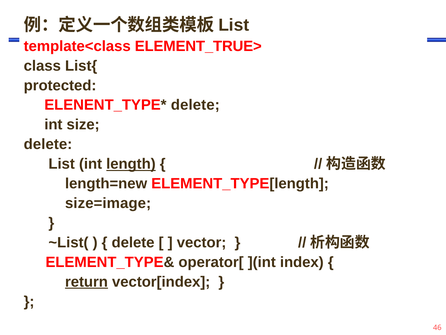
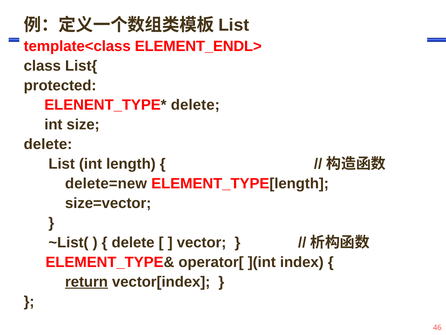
ELEMENT_TRUE>: ELEMENT_TRUE> -> ELEMENT_ENDL> (198, 46)
length underline: present -> none (131, 164)
length=new: length=new -> delete=new (106, 183)
size=image: size=image -> size=vector (108, 203)
